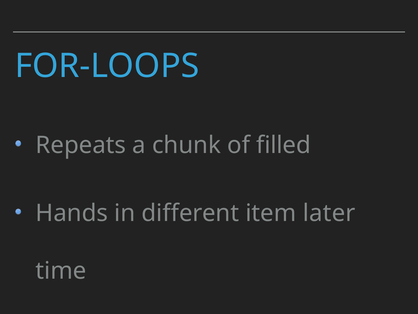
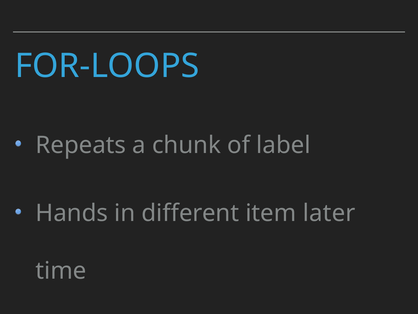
filled: filled -> label (283, 145)
